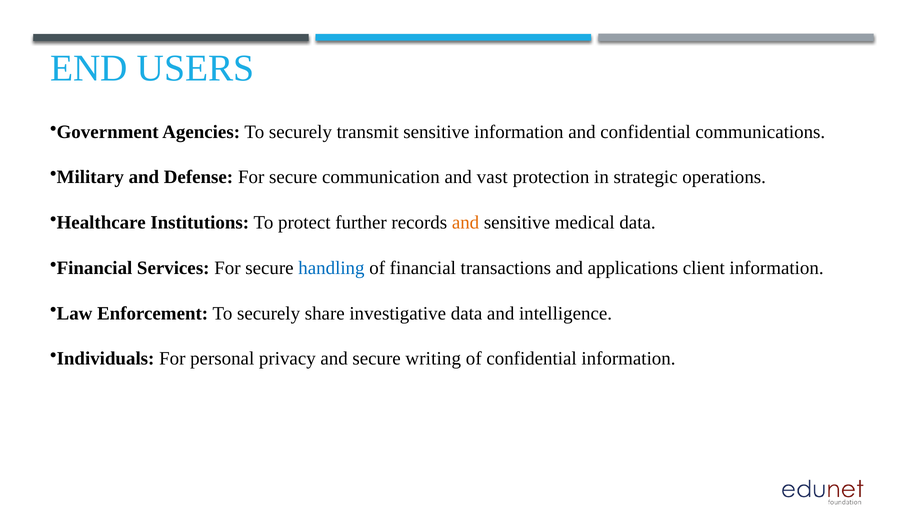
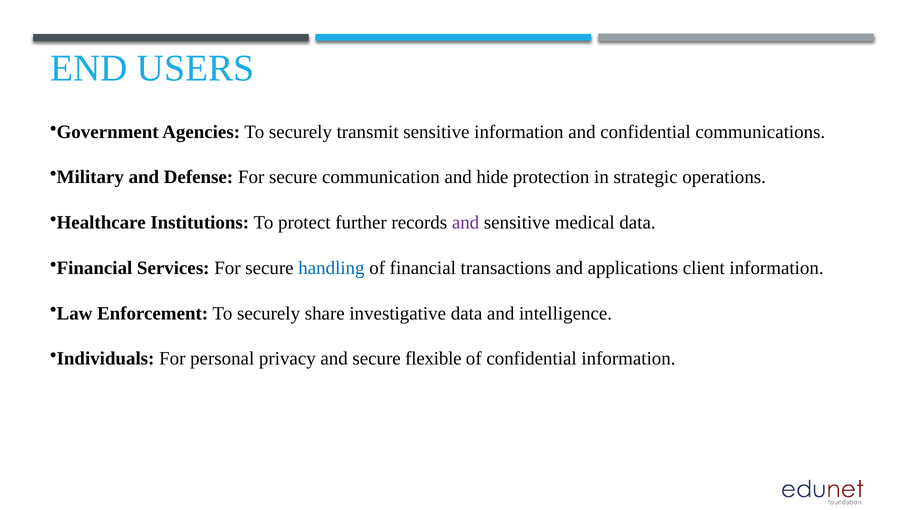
vast: vast -> hide (492, 177)
and colour: orange -> purple (466, 223)
writing: writing -> flexible (433, 359)
